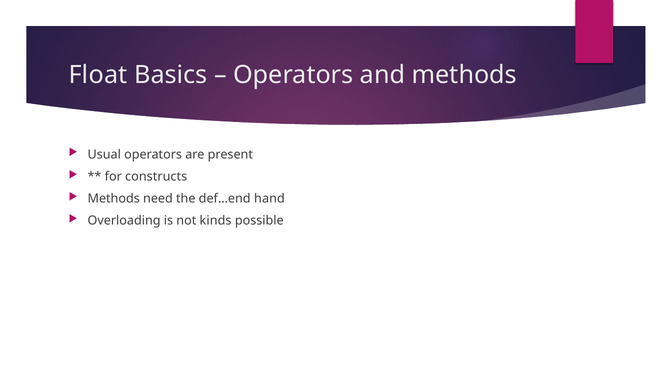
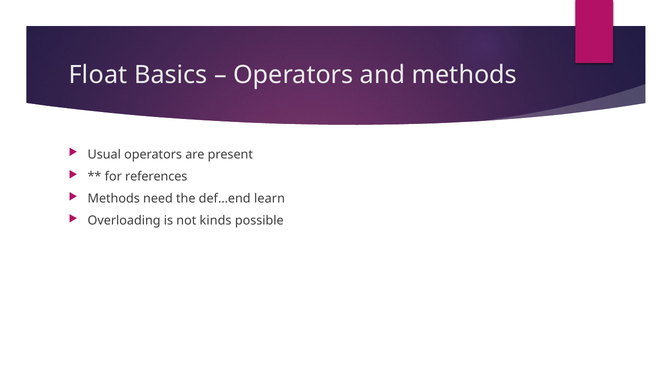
constructs: constructs -> references (156, 177)
hand: hand -> learn (269, 199)
